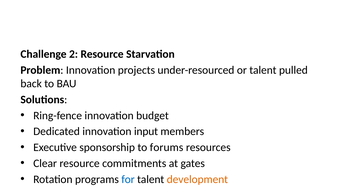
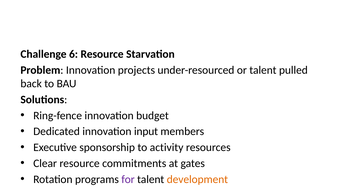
2: 2 -> 6 (74, 54)
forums: forums -> activity (167, 147)
for colour: blue -> purple (128, 179)
